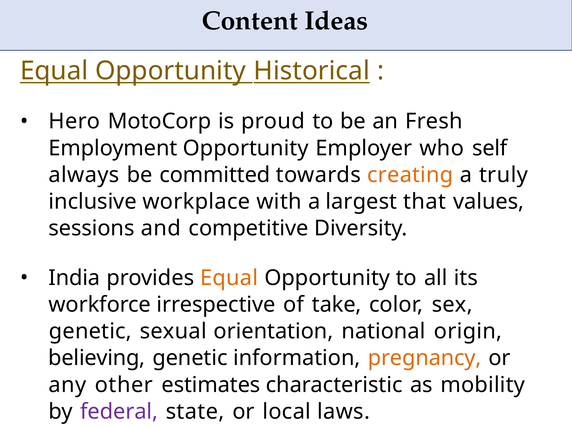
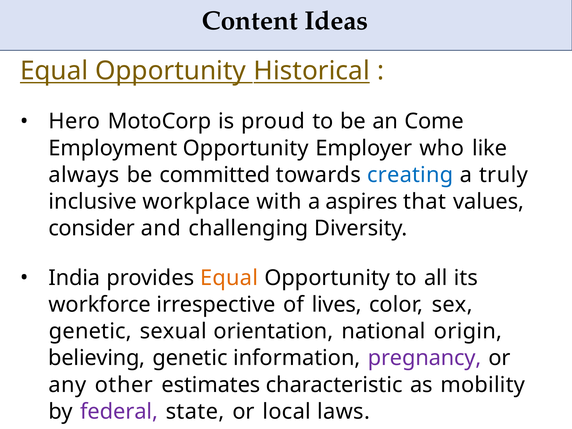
Fresh: Fresh -> Come (434, 121)
self: self -> like (490, 148)
creating colour: orange -> blue (410, 175)
largest: largest -> aspires (362, 202)
sessions: sessions -> consider (92, 228)
competitive: competitive -> challenging (249, 228)
take: take -> lives (337, 305)
pregnancy colour: orange -> purple (425, 358)
